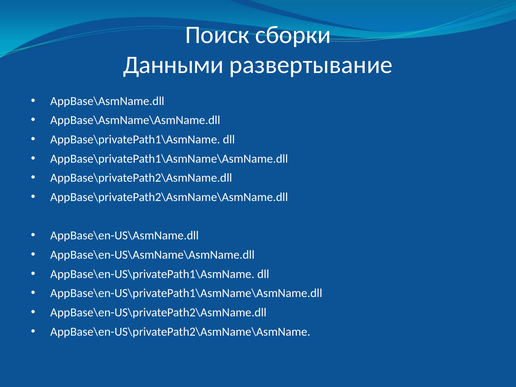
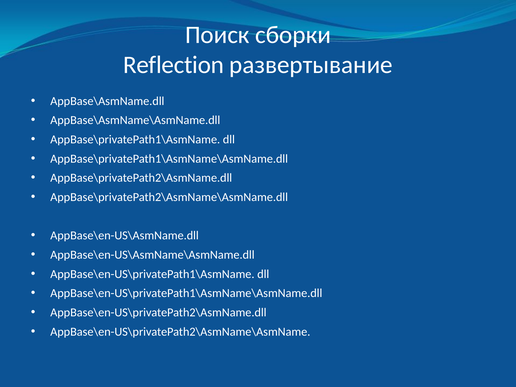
Данными: Данными -> Reflection (173, 65)
